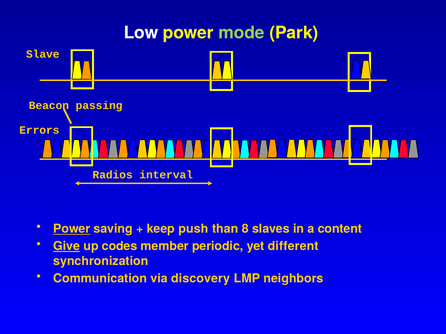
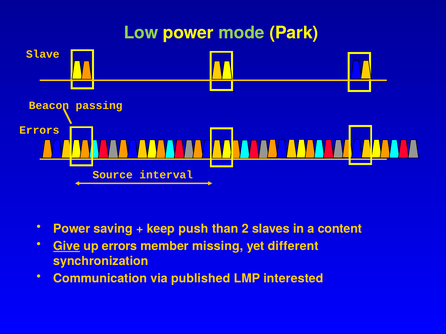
Low colour: white -> light green (141, 33)
Radios: Radios -> Source (113, 175)
Power underline: present -> none (72, 229)
8: 8 -> 2 (245, 229)
up codes: codes -> errors (120, 247)
periodic: periodic -> missing (218, 247)
discovery: discovery -> published (201, 279)
neighbors: neighbors -> interested (293, 279)
